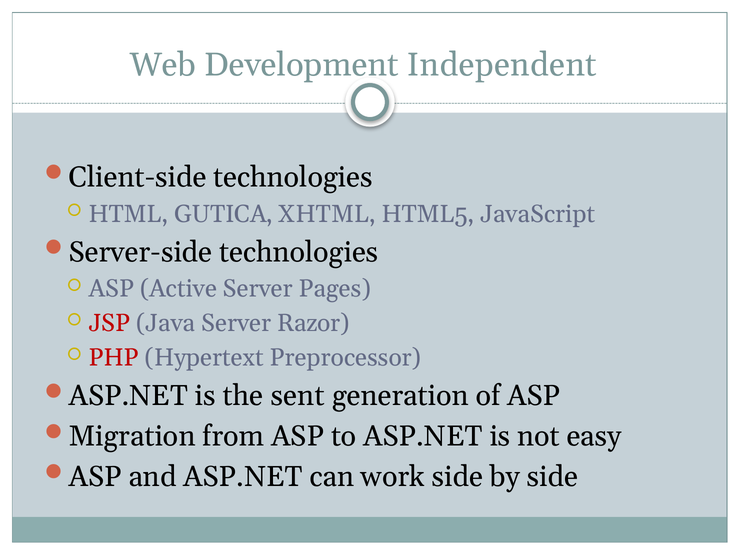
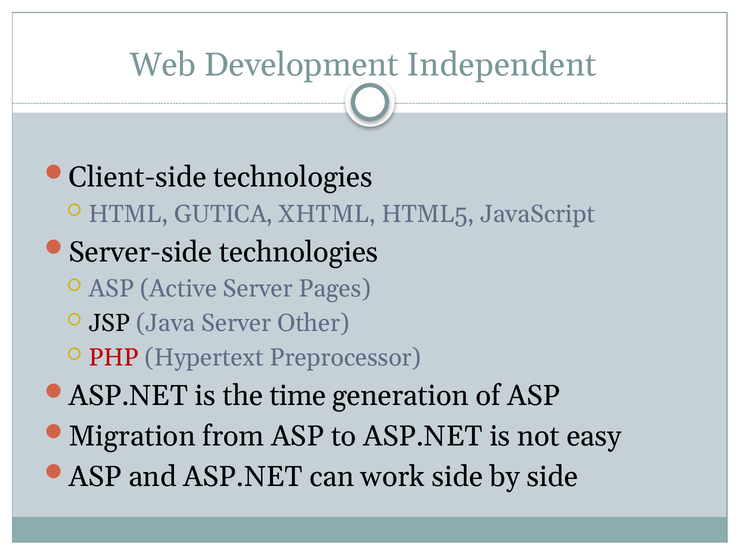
JSP colour: red -> black (110, 323)
Razor: Razor -> Other (313, 323)
sent: sent -> time (298, 396)
